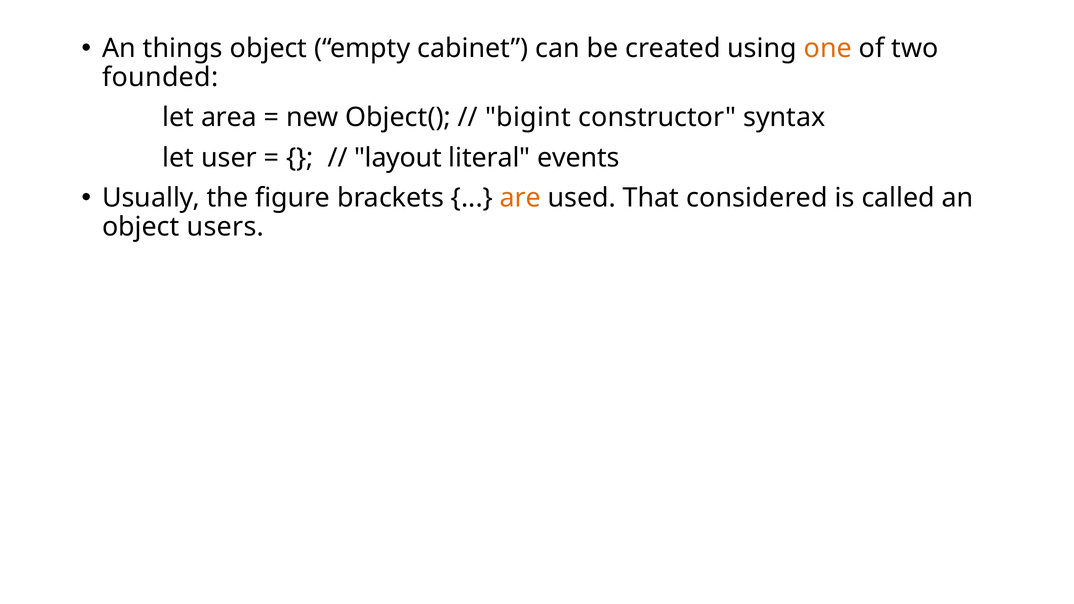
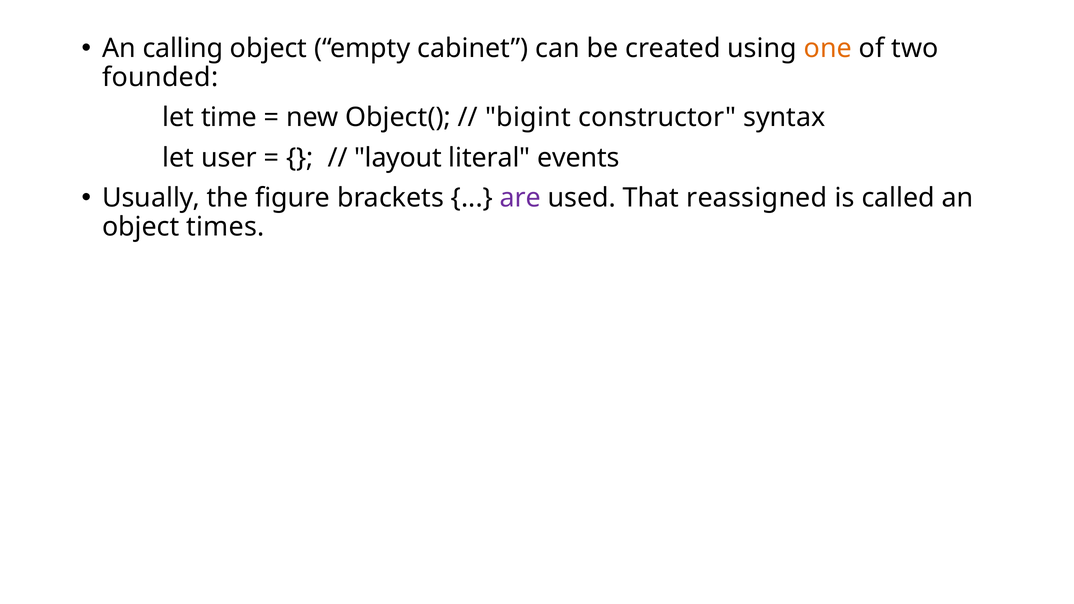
things: things -> calling (183, 48)
area: area -> time (229, 118)
are colour: orange -> purple (520, 198)
considered: considered -> reassigned (757, 198)
users: users -> times (225, 227)
